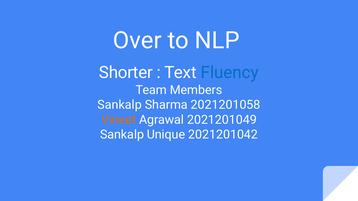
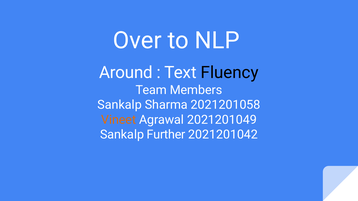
Shorter: Shorter -> Around (126, 73)
Fluency colour: blue -> black (230, 73)
Unique: Unique -> Further (166, 135)
